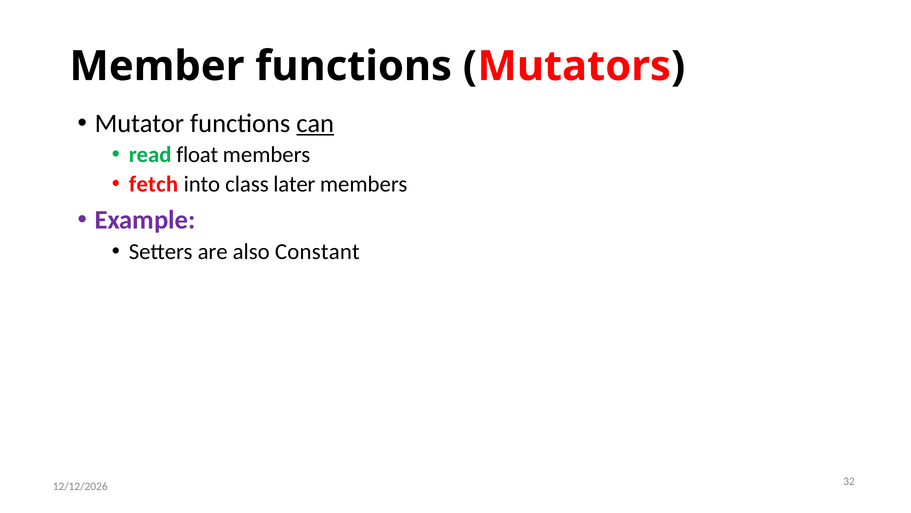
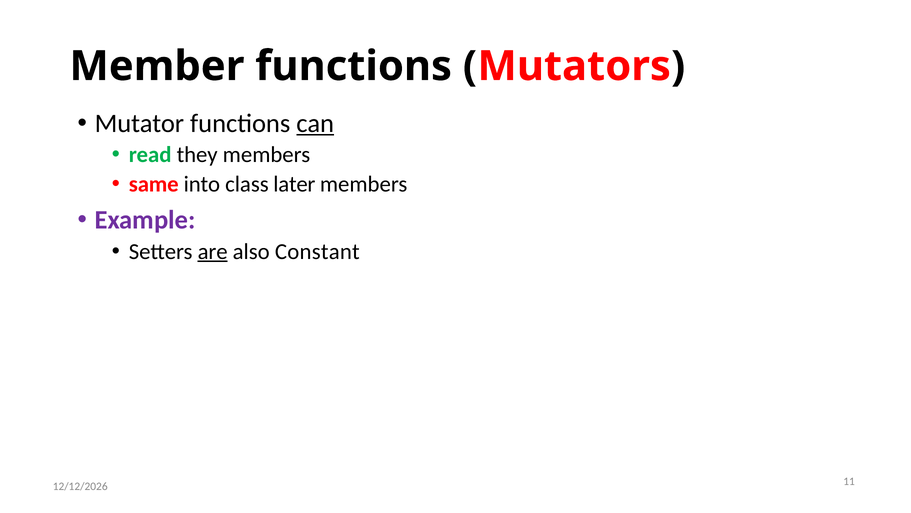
float: float -> they (197, 155)
fetch: fetch -> same (154, 184)
are underline: none -> present (213, 251)
32: 32 -> 11 (849, 481)
